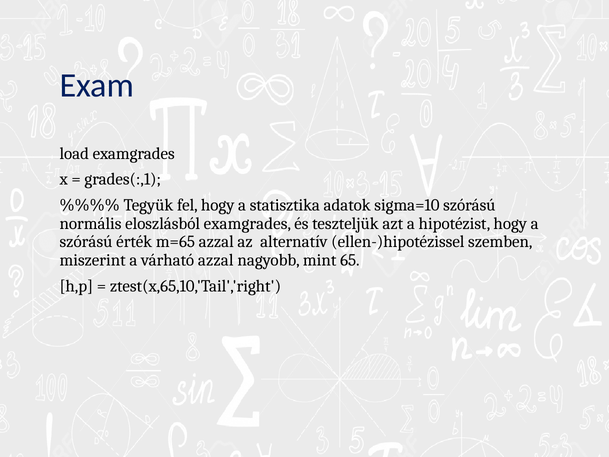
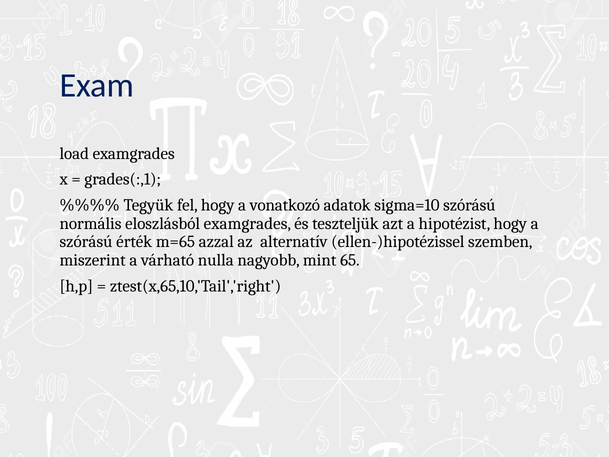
statisztika: statisztika -> vonatkozó (285, 205)
várható azzal: azzal -> nulla (216, 260)
